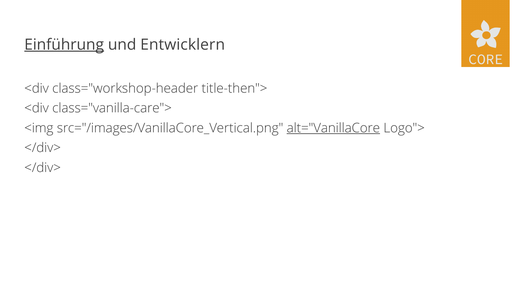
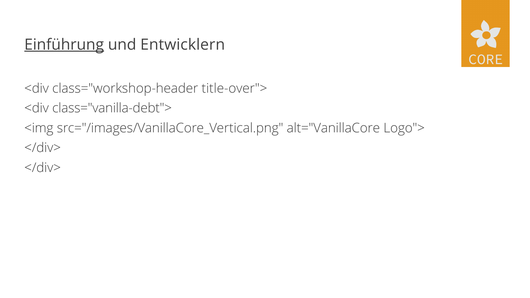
title-then">: title-then"> -> title-over"> (234, 88)
class="vanilla-care">: class="vanilla-care"> -> class="vanilla-debt"> (112, 108)
alt="VanillaCore underline: present -> none (333, 128)
